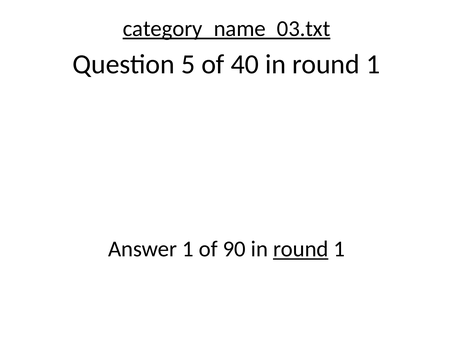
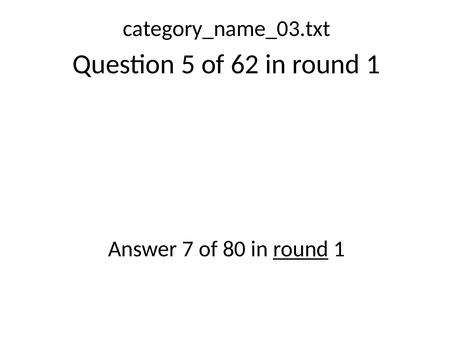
category_name_03.txt underline: present -> none (227, 29)
40: 40 -> 62 (245, 64)
Answer 1: 1 -> 7 (188, 249)
90: 90 -> 80 (234, 249)
